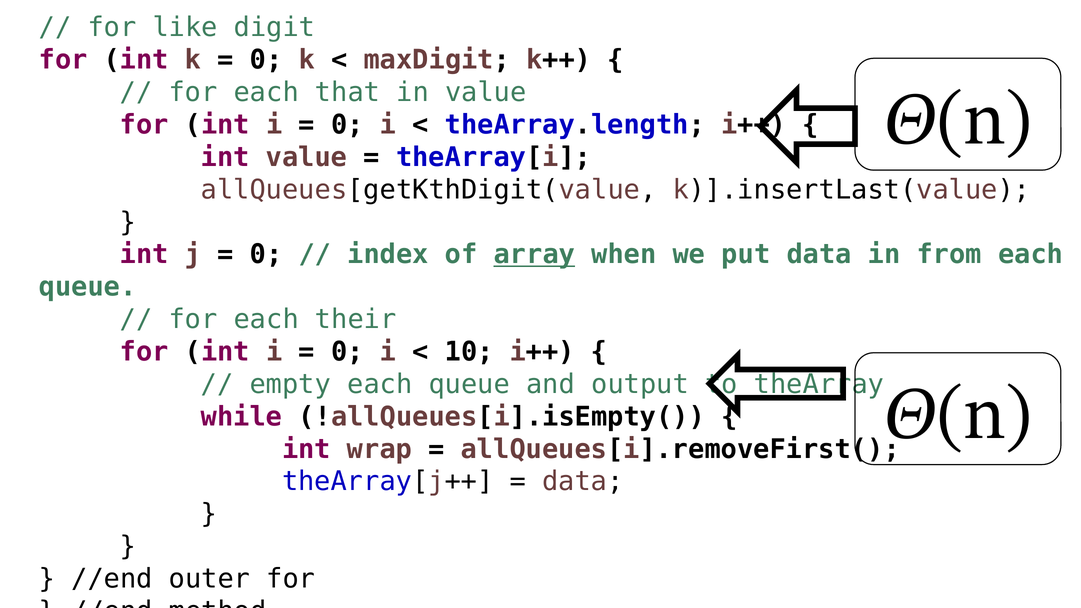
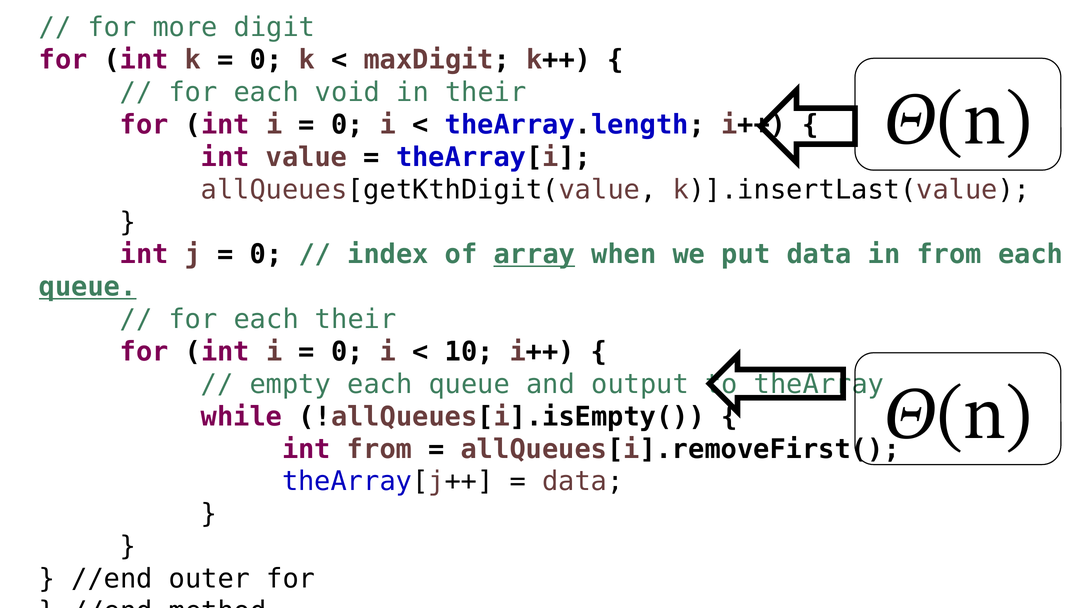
like: like -> more (185, 28)
that: that -> void (348, 92)
in value: value -> their (486, 92)
queue underline: none -> present (88, 287)
int wrap: wrap -> from (380, 449)
